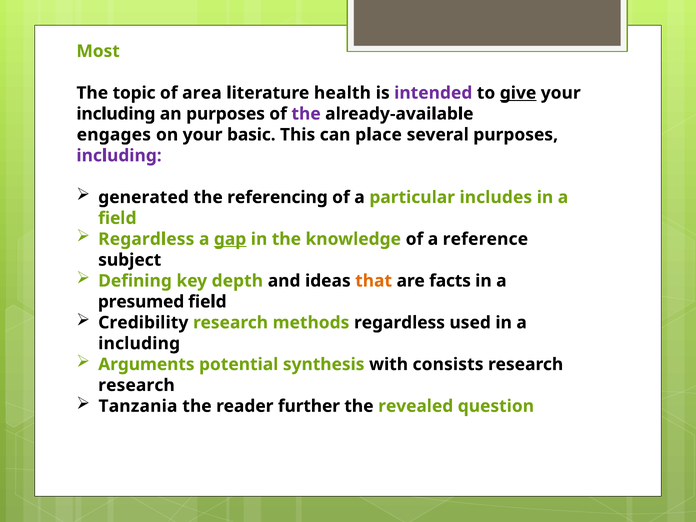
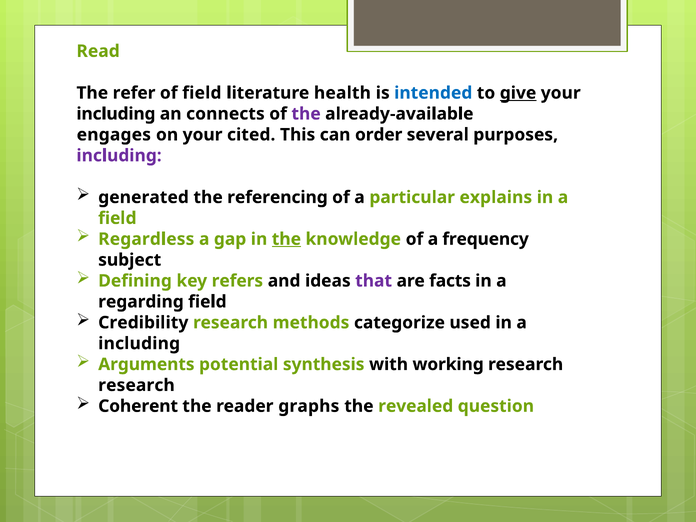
Most: Most -> Read (98, 51)
topic: topic -> refer (134, 93)
of area: area -> field (202, 93)
intended colour: purple -> blue (433, 93)
an purposes: purposes -> connects (225, 114)
basic: basic -> cited (251, 135)
place: place -> order (379, 135)
includes: includes -> explains (496, 197)
gap underline: present -> none (230, 239)
the underline: none -> present (286, 239)
reference: reference -> frequency (486, 239)
depth: depth -> refers (237, 281)
that colour: orange -> purple (374, 281)
presumed: presumed -> regarding (141, 302)
methods regardless: regardless -> categorize (399, 323)
consists: consists -> working (448, 364)
Tanzania: Tanzania -> Coherent (138, 406)
further: further -> graphs (309, 406)
